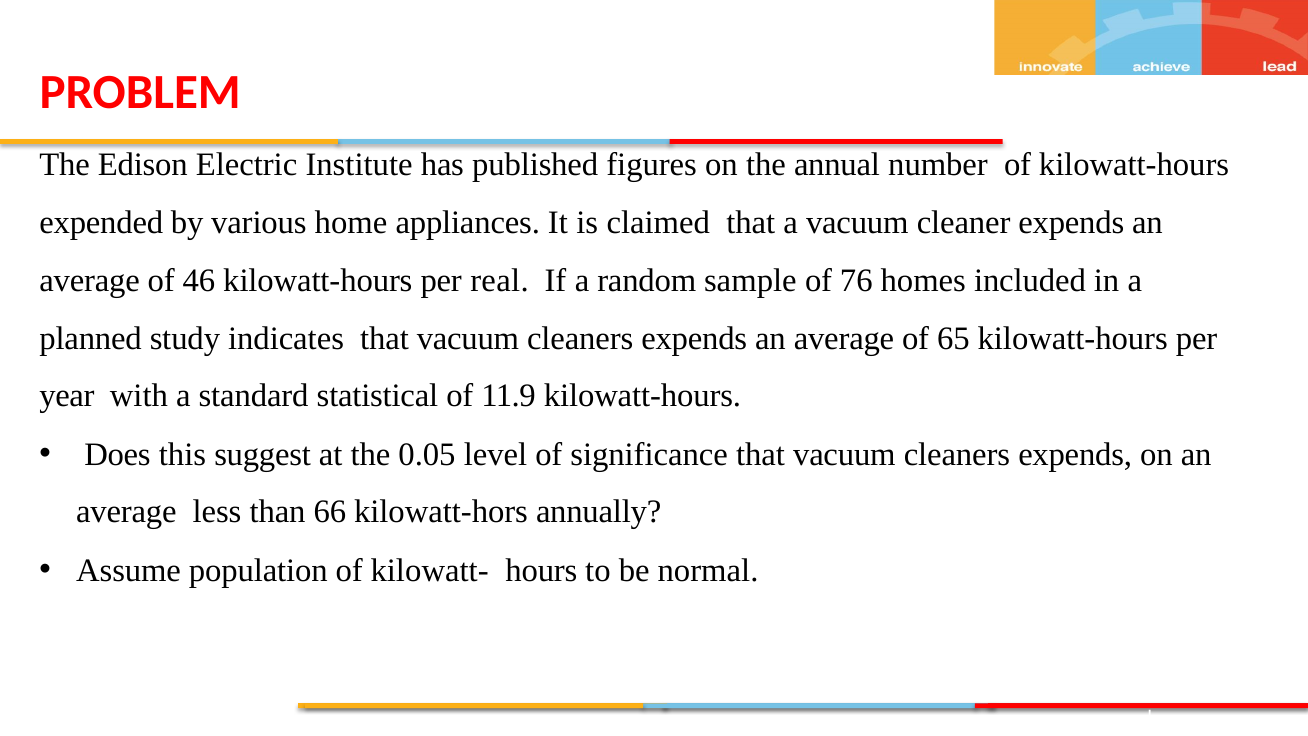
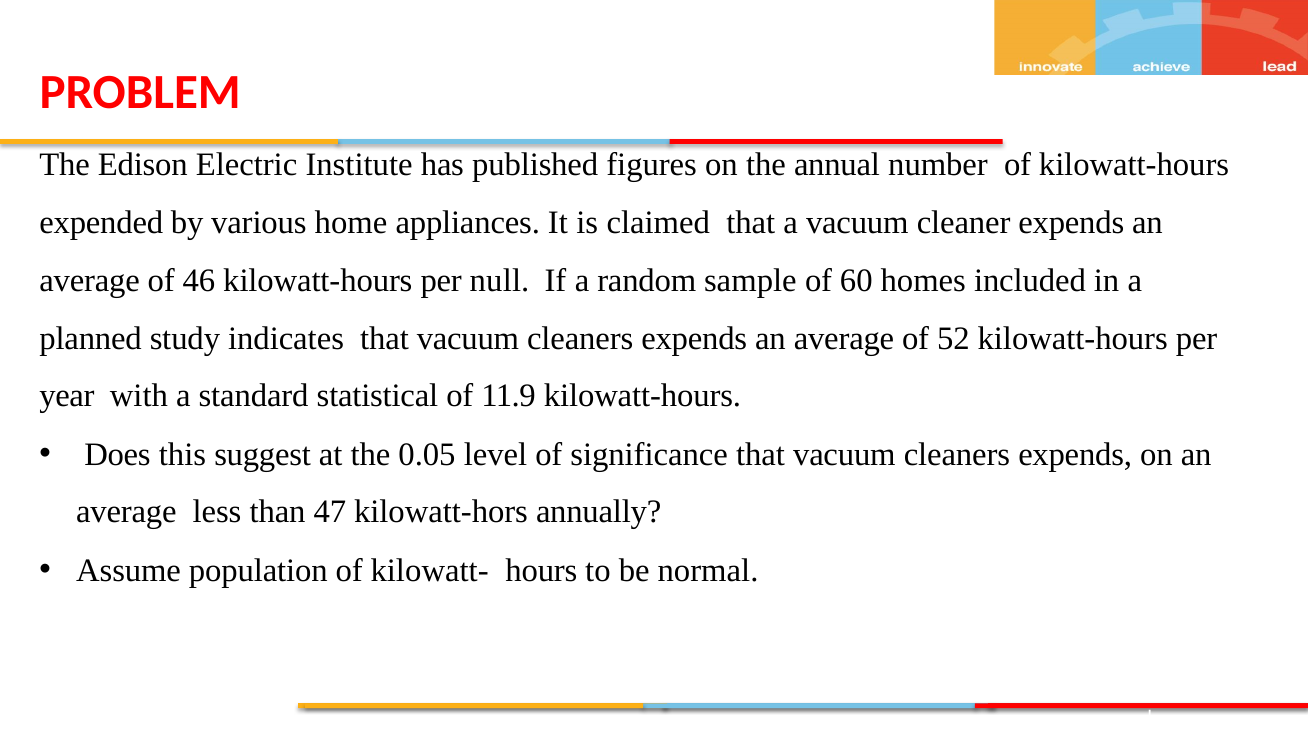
real: real -> null (500, 280)
76: 76 -> 60 (856, 280)
65: 65 -> 52 (953, 338)
66: 66 -> 47 (330, 512)
